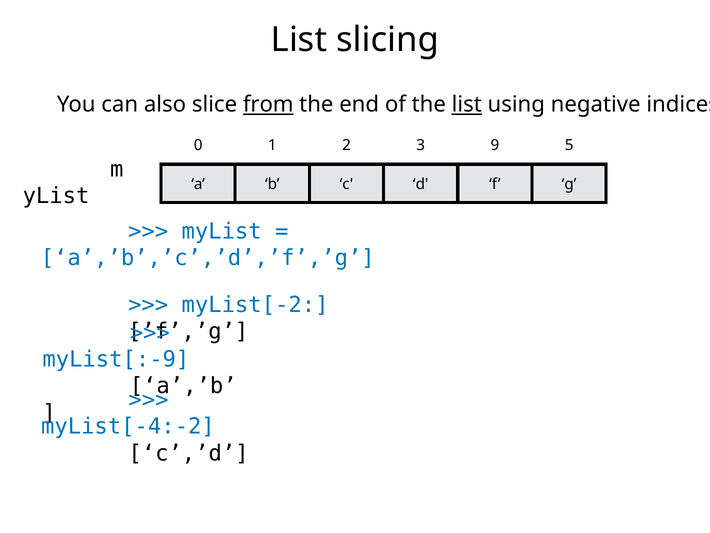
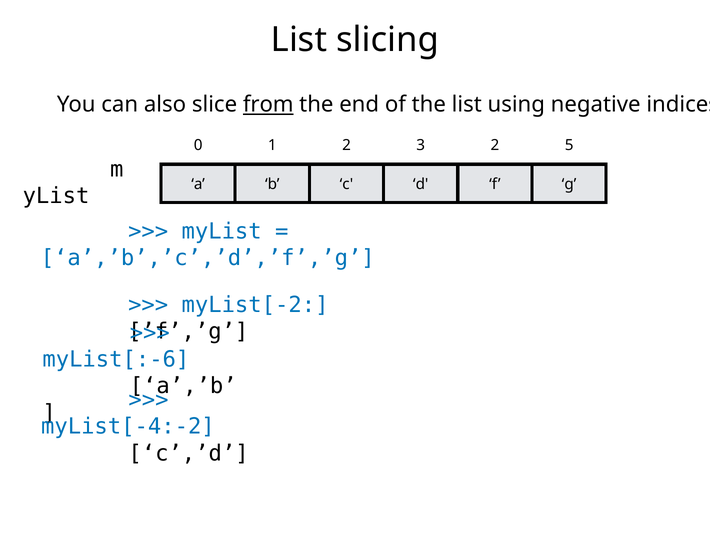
list underline: present -> none (467, 104)
3 9: 9 -> 2 (495, 145)
myList[:-9: myList[:-9 -> myList[:-6 (116, 359)
